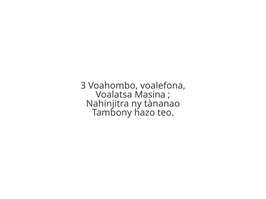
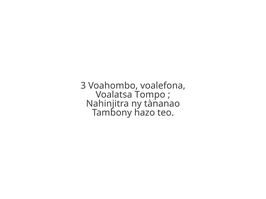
Masina: Masina -> Tompo (150, 95)
